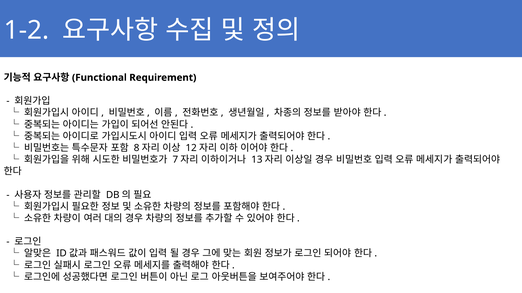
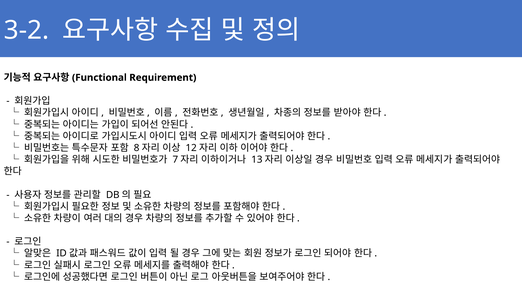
1-2: 1-2 -> 3-2 (26, 30)
